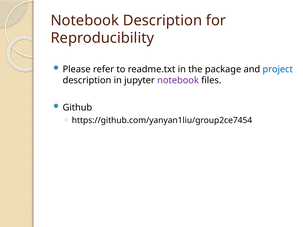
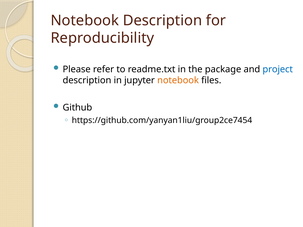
notebook colour: purple -> orange (178, 80)
